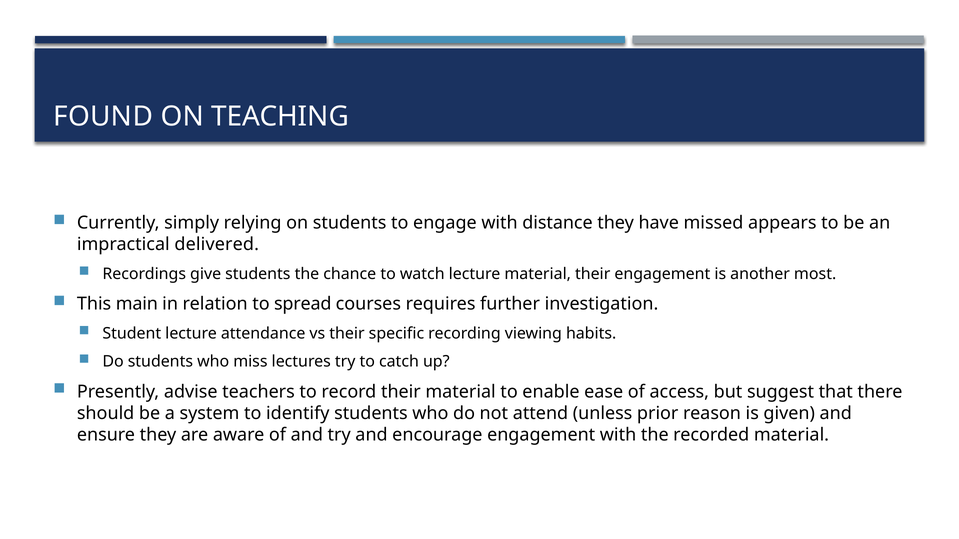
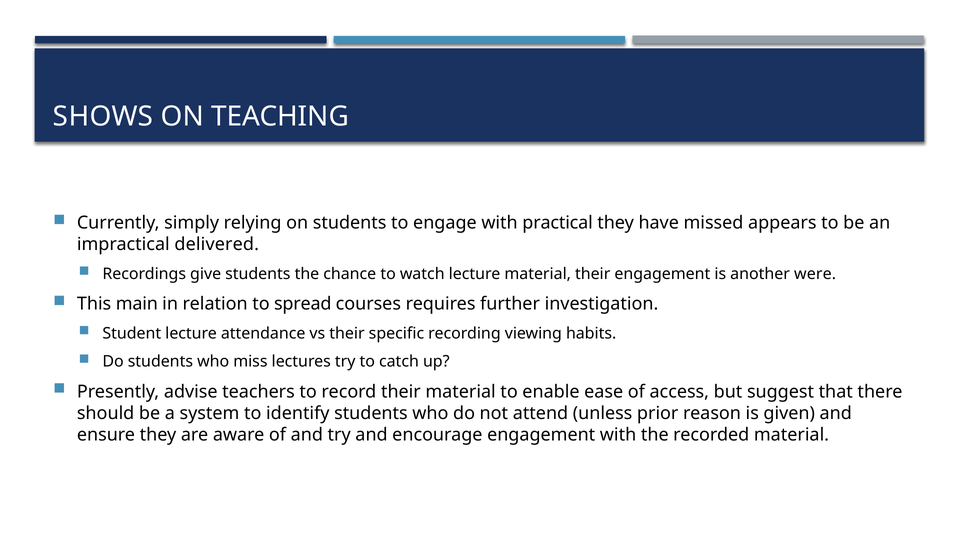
FOUND: FOUND -> SHOWS (103, 116)
distance: distance -> practical (558, 223)
most: most -> were (815, 274)
